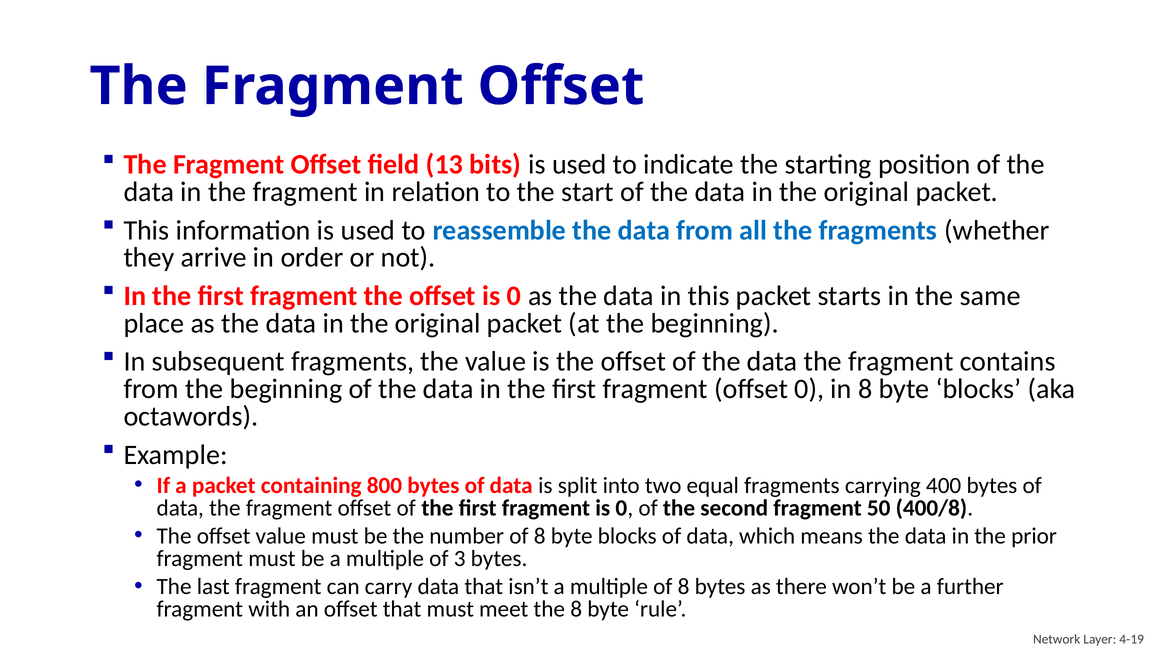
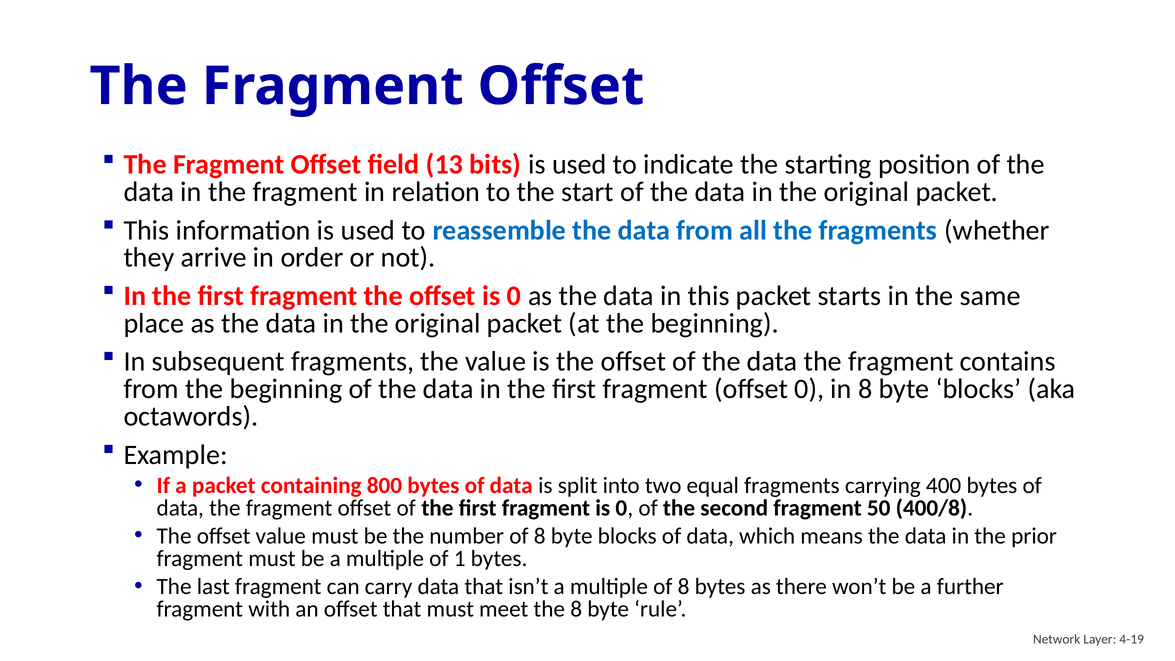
3: 3 -> 1 (460, 559)
